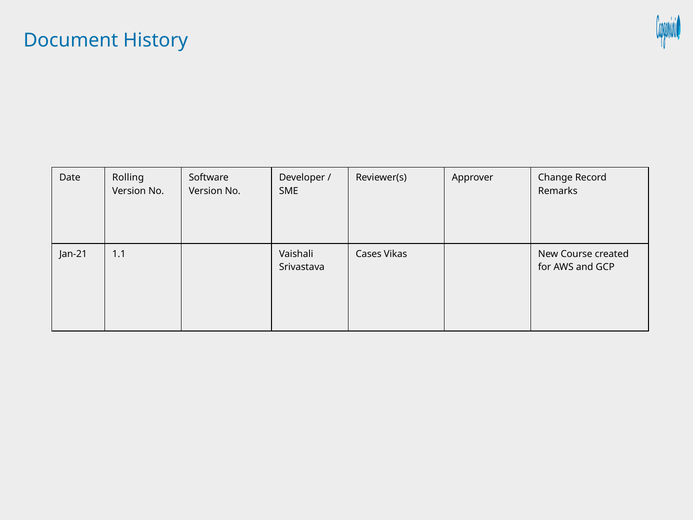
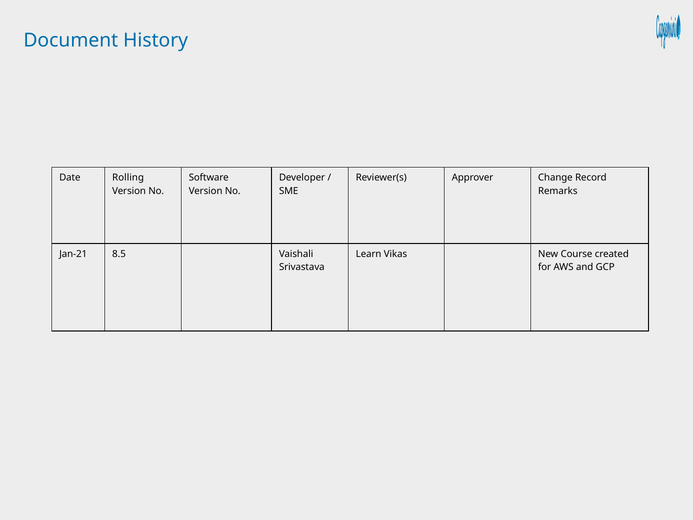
1.1: 1.1 -> 8.5 (119, 254)
Cases: Cases -> Learn (369, 254)
